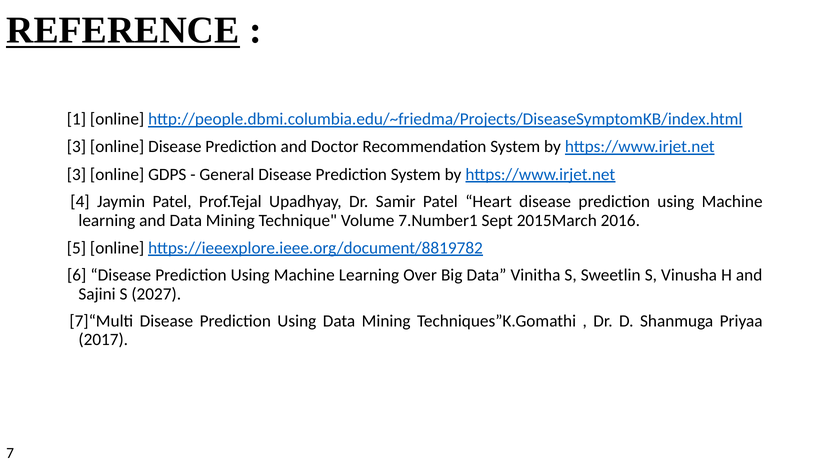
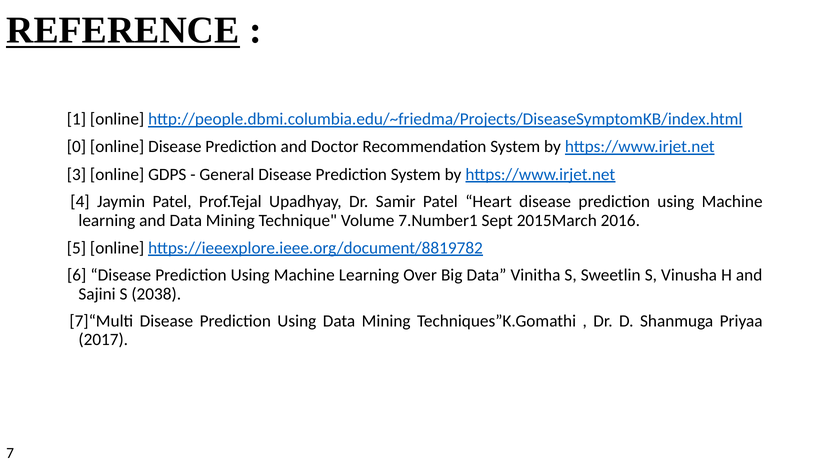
3: 3 -> 0 (76, 147)
2027: 2027 -> 2038 (156, 294)
